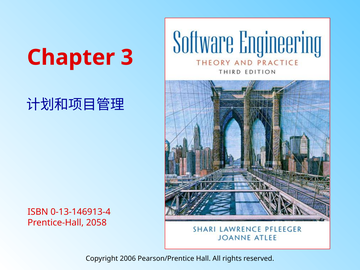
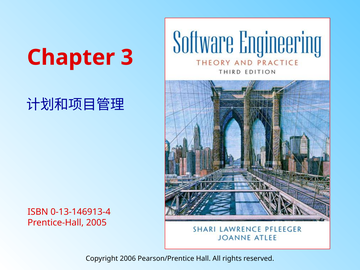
2058: 2058 -> 2005 (96, 223)
